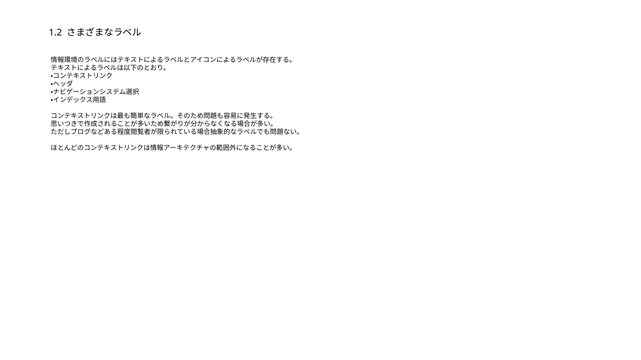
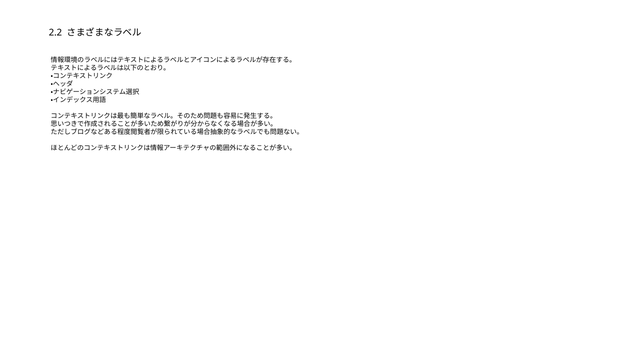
1.2: 1.2 -> 2.2 (55, 33)
